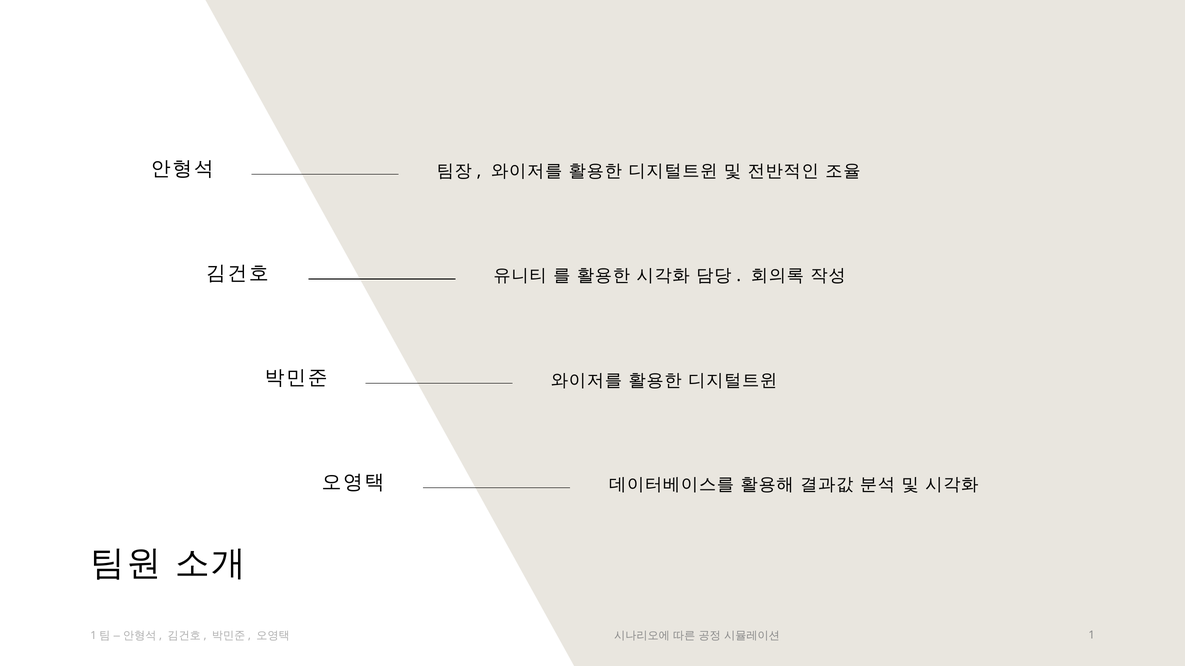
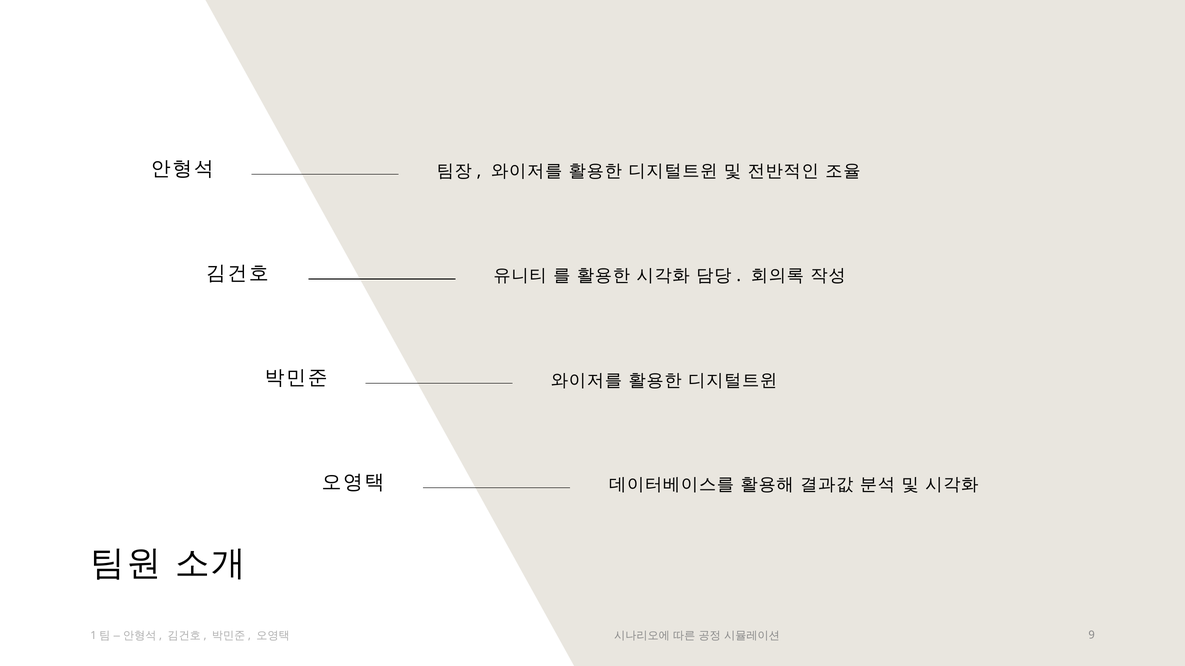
1: 1 -> 9 (1092, 635)
